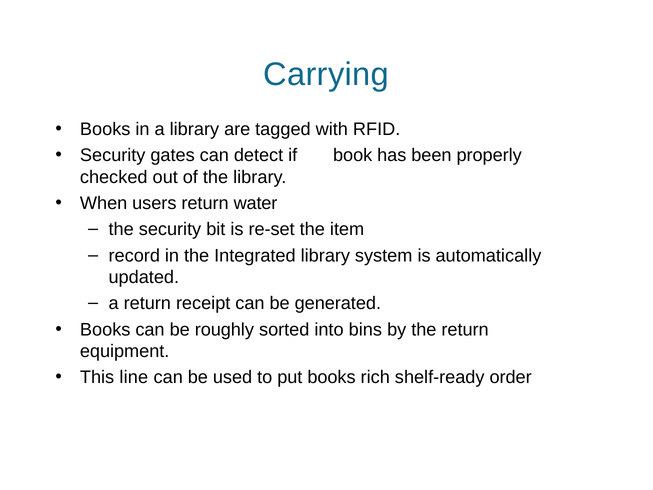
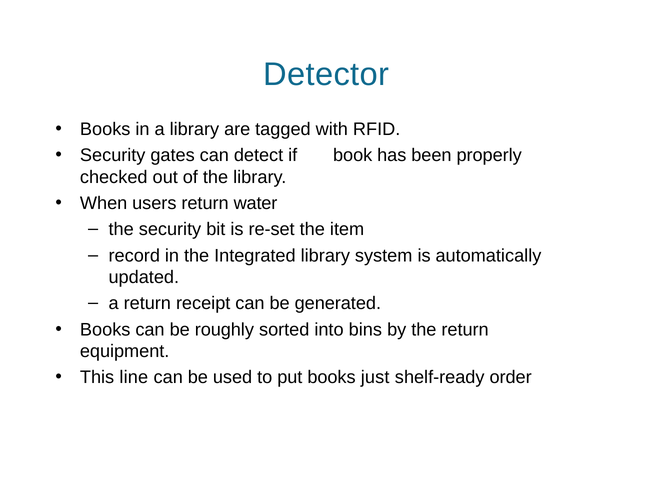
Carrying: Carrying -> Detector (326, 75)
rich: rich -> just (375, 377)
